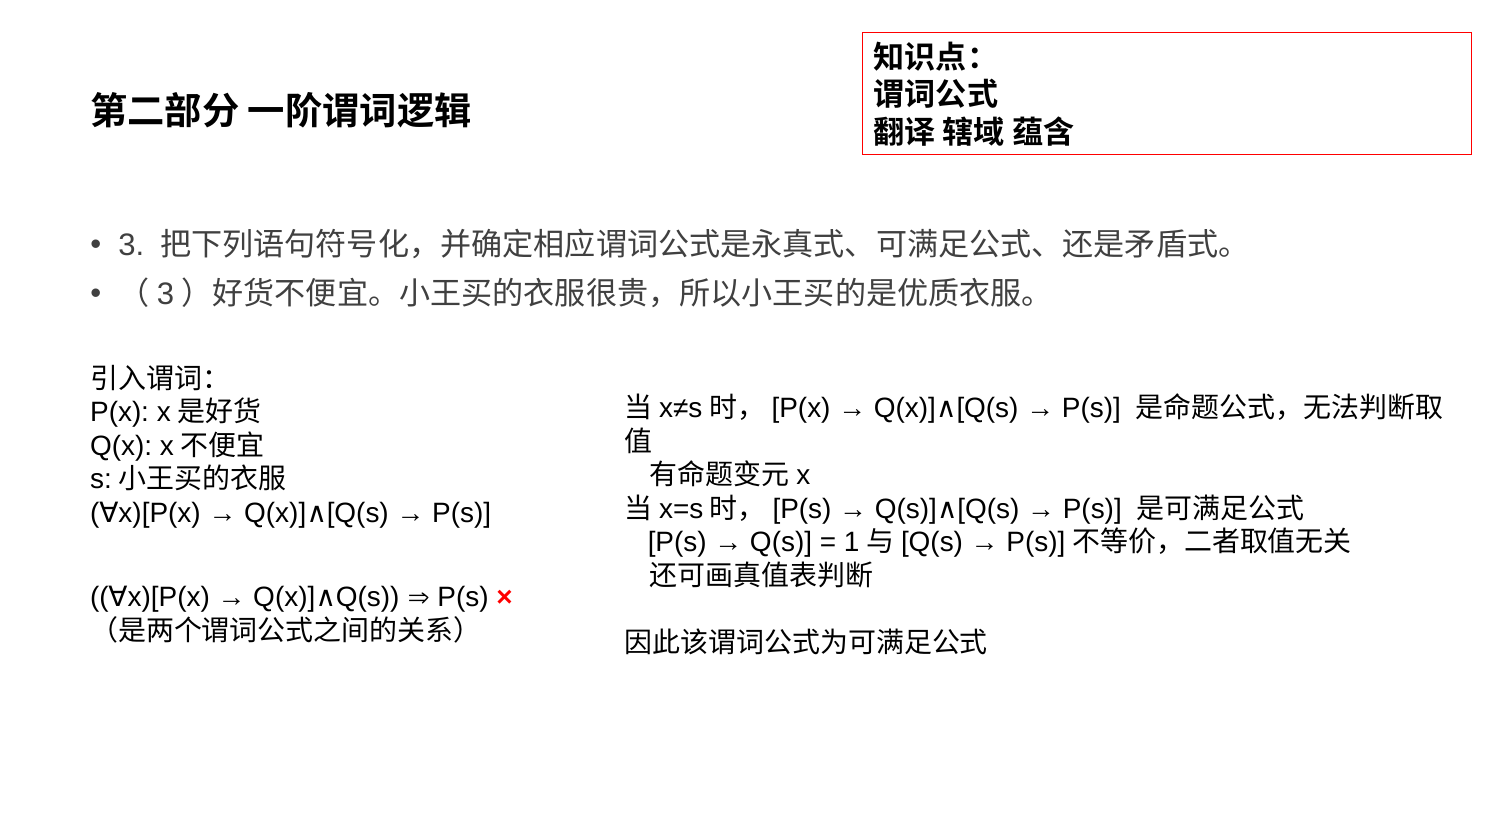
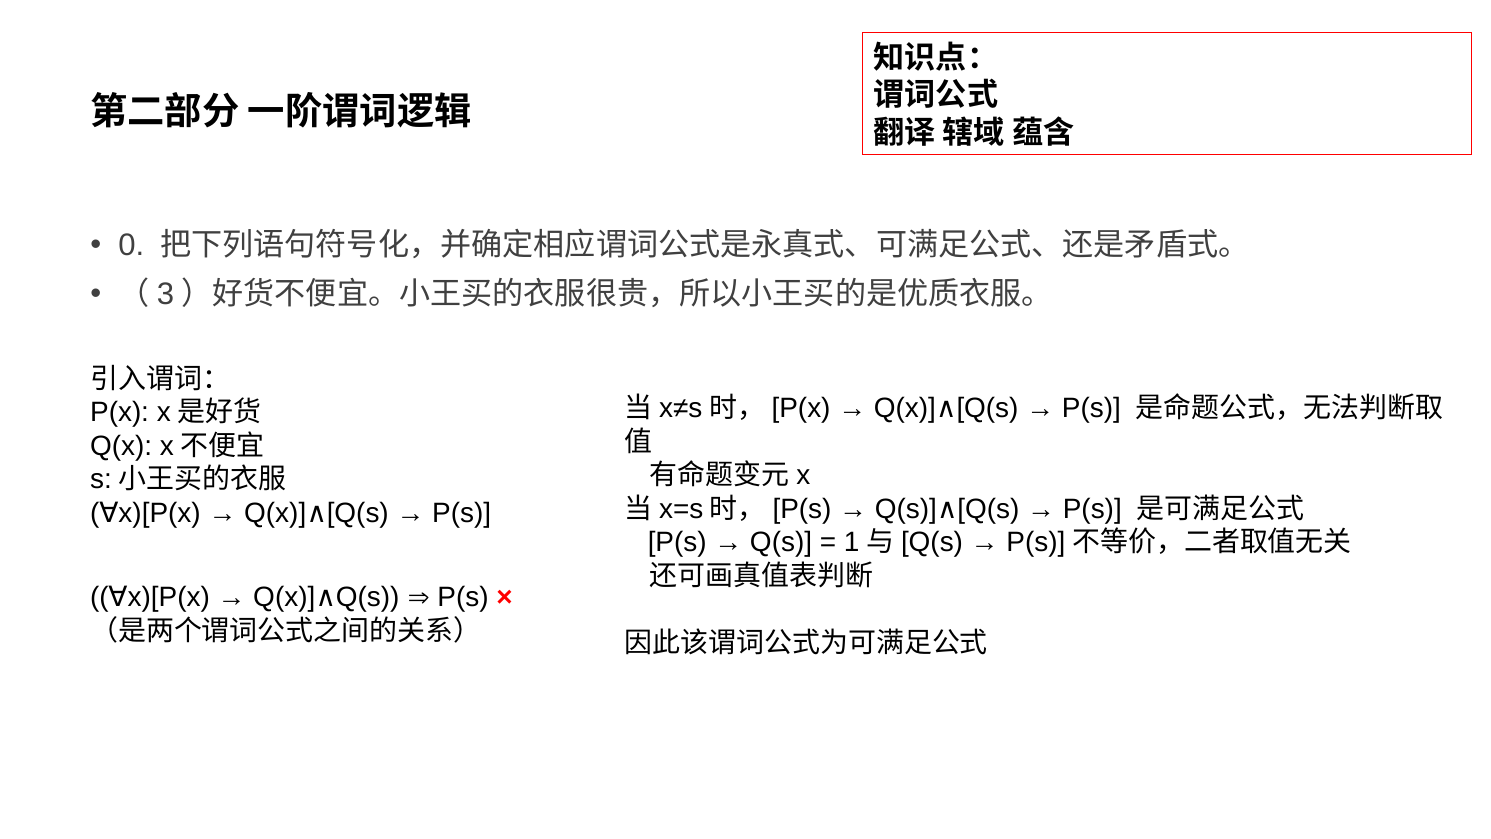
3: 3 -> 0 (131, 245)
